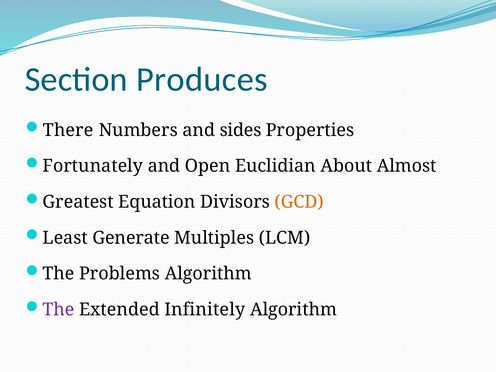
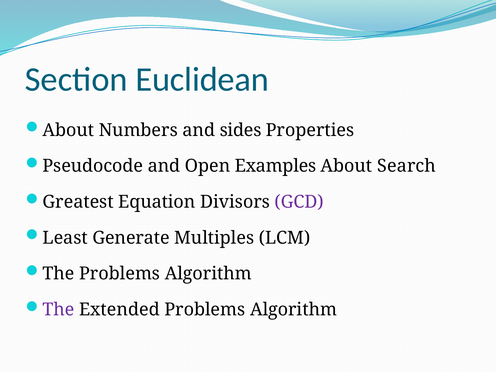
Produces: Produces -> Euclidean (202, 80)
There: There -> About (68, 130)
Fortunately: Fortunately -> Pseudocode (93, 166)
Euclidian: Euclidian -> Examples (276, 166)
Almost: Almost -> Search (407, 166)
GCD colour: orange -> purple (299, 202)
Extended Infinitely: Infinitely -> Problems (205, 310)
